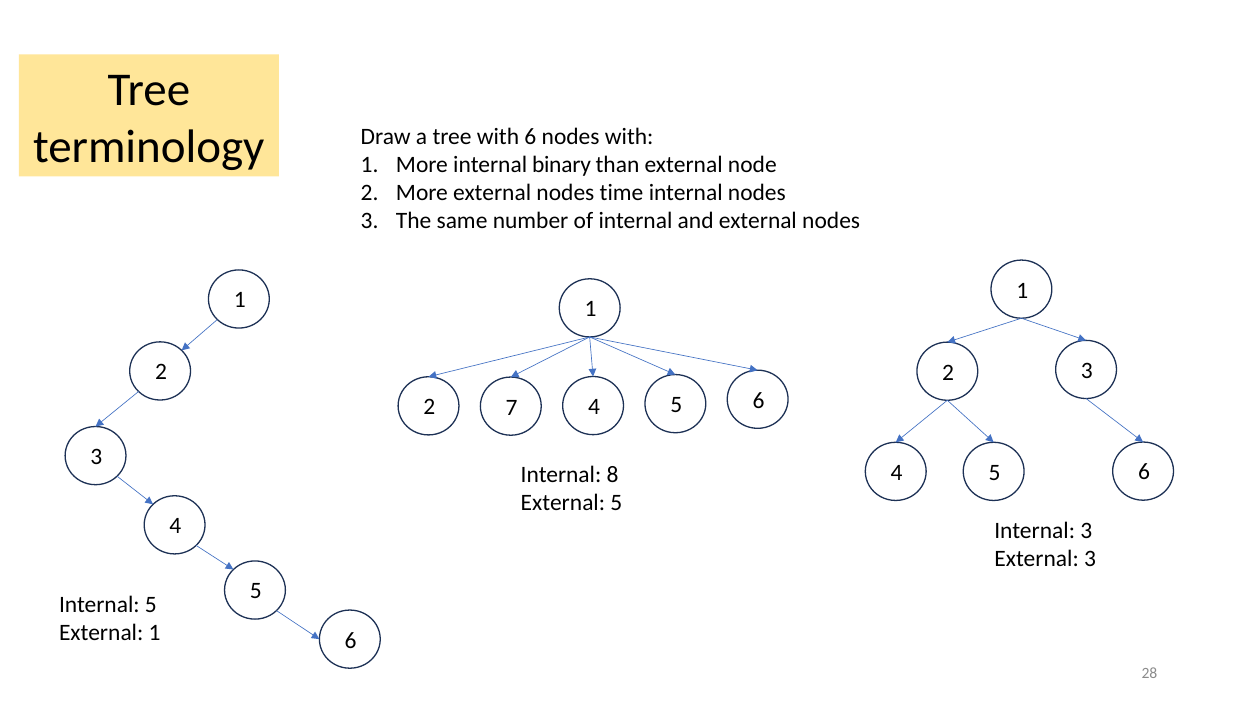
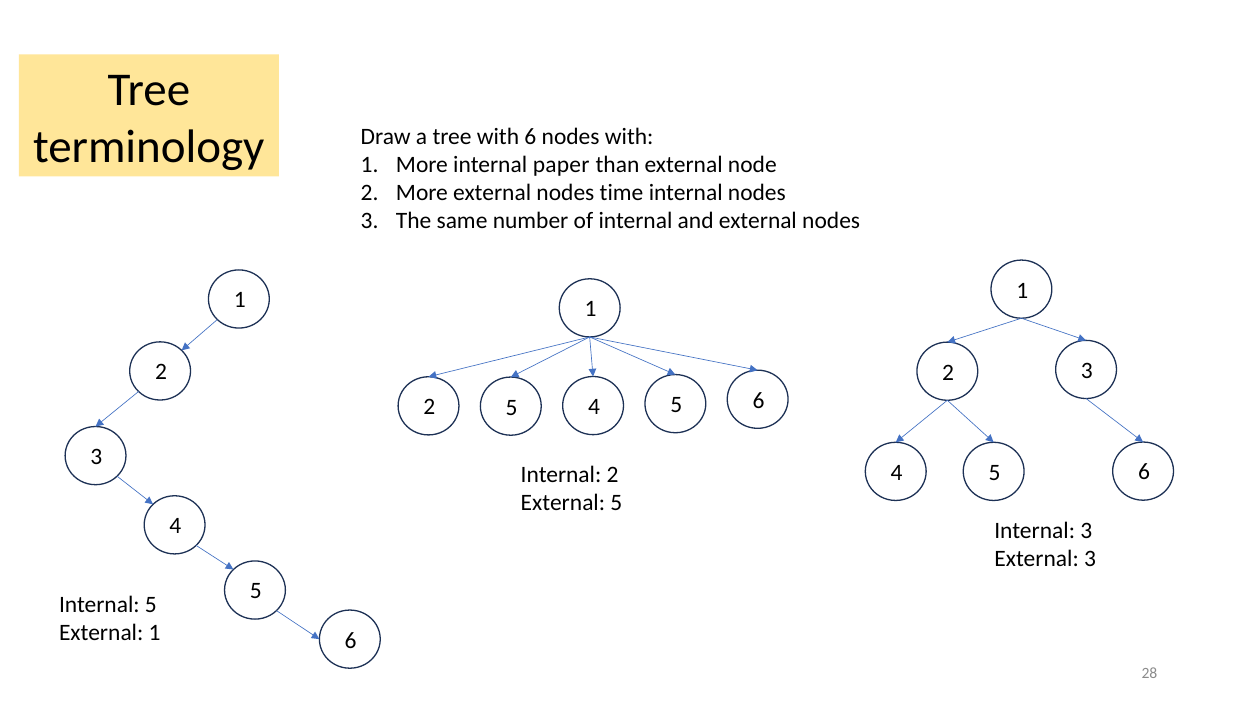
binary: binary -> paper (561, 165)
2 7: 7 -> 5 (512, 407)
Internal 8: 8 -> 2 (613, 474)
